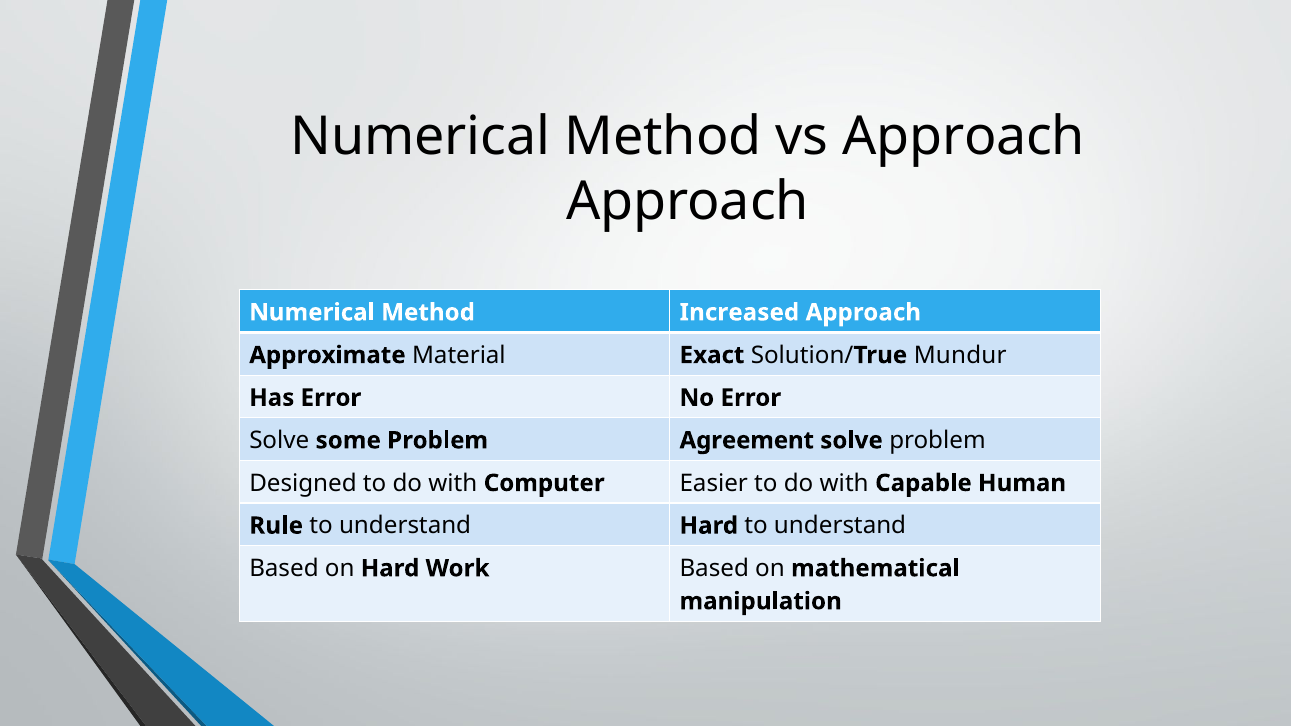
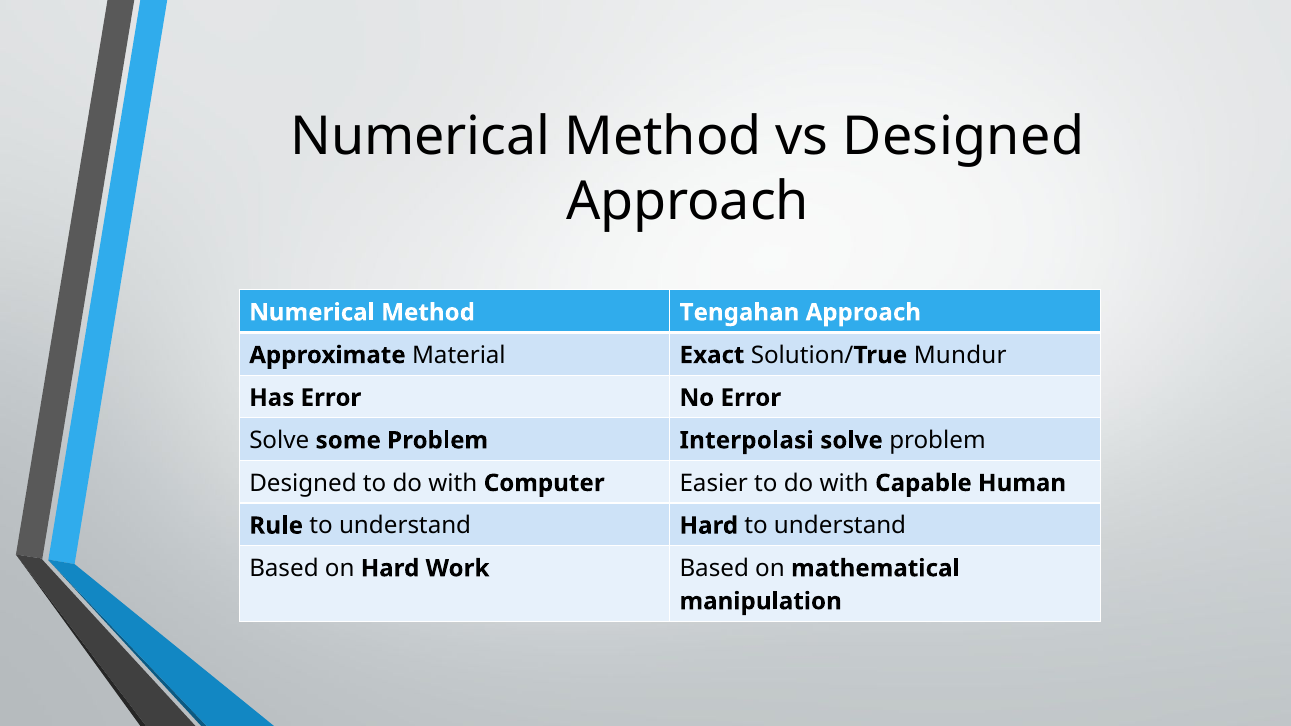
vs Approach: Approach -> Designed (963, 137)
Increased: Increased -> Tengahan (739, 313)
Agreement: Agreement -> Interpolasi (747, 441)
